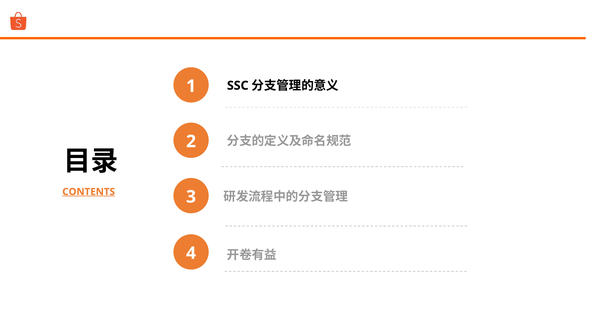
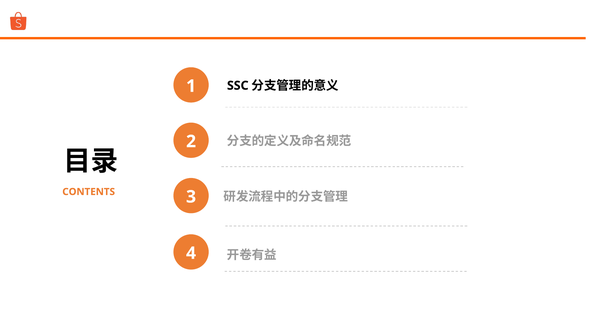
CONTENTS underline: present -> none (89, 192)
